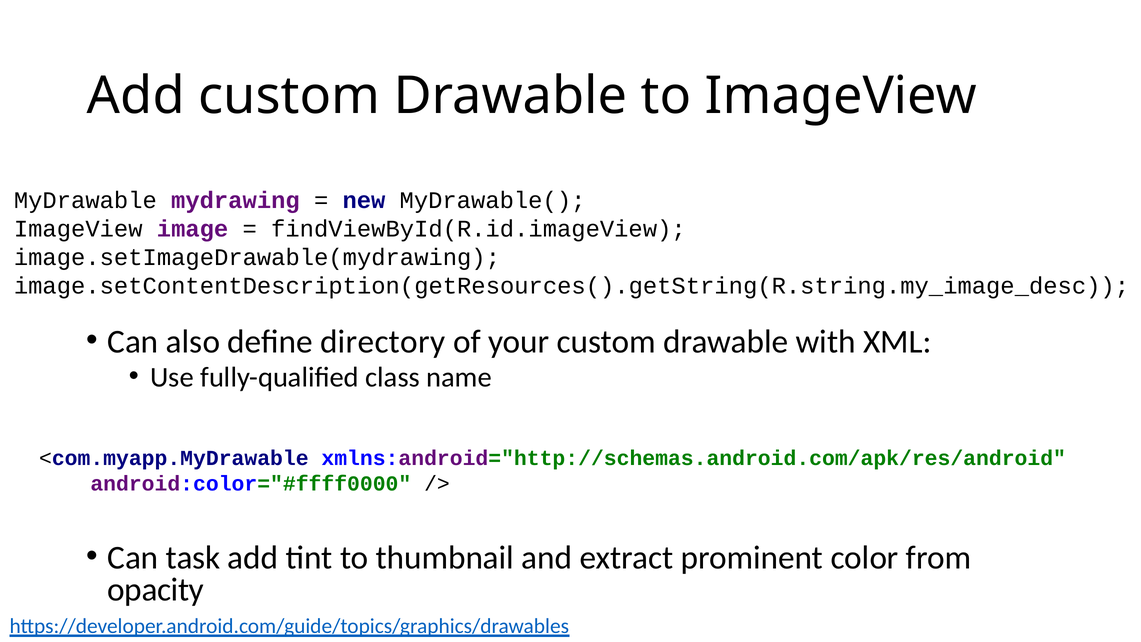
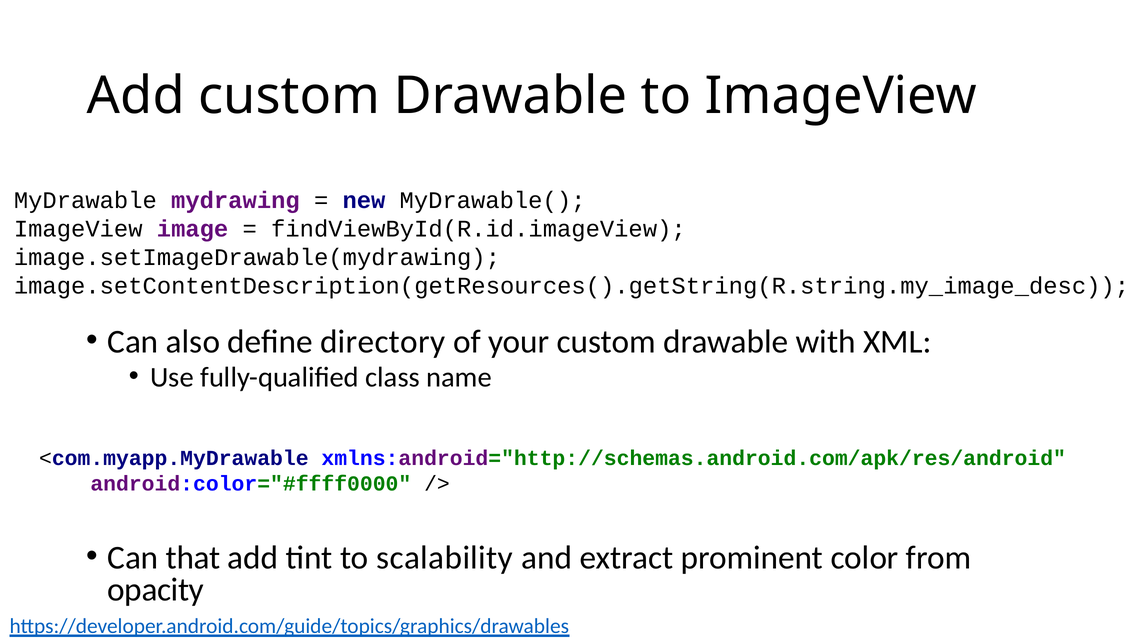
task: task -> that (193, 557)
thumbnail: thumbnail -> scalability (445, 557)
